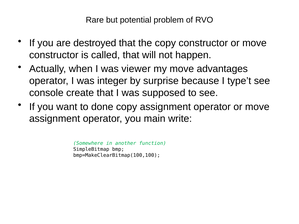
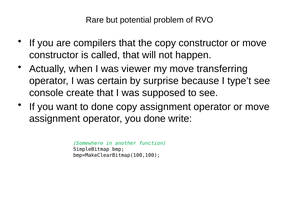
destroyed: destroyed -> compilers (95, 43)
advantages: advantages -> transferring (222, 69)
integer: integer -> certain (112, 81)
you main: main -> done (155, 119)
